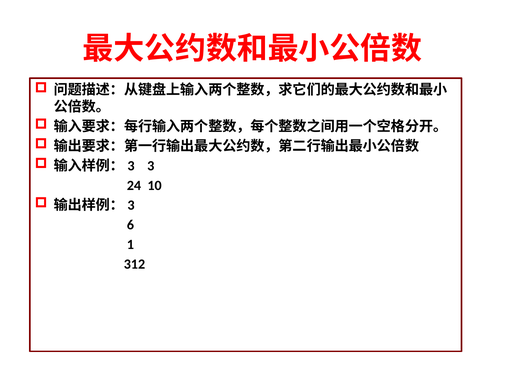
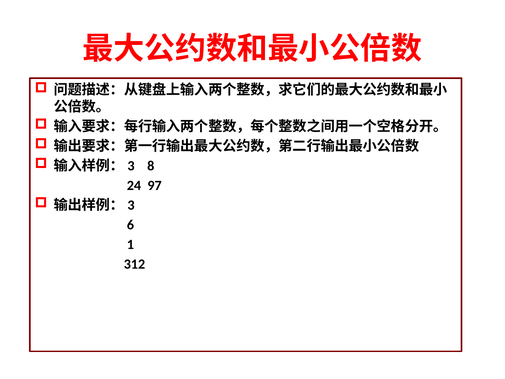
3: 3 -> 8 (151, 166)
10: 10 -> 97 (155, 185)
